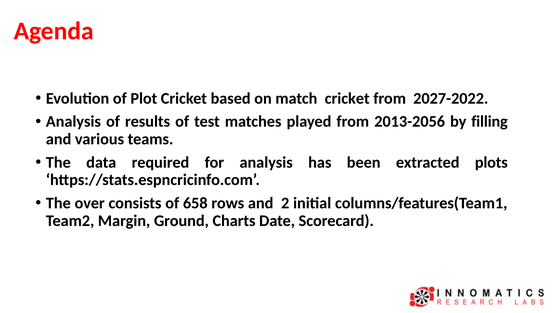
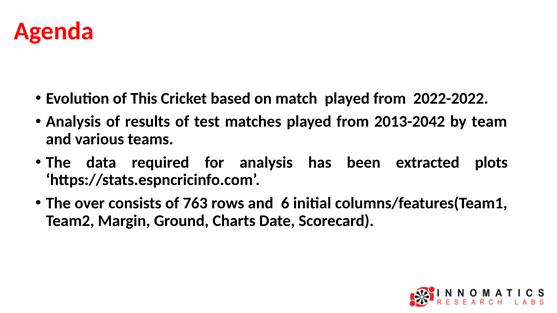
Plot: Plot -> This (144, 98)
match cricket: cricket -> played (347, 98)
2027-2022: 2027-2022 -> 2022-2022 (451, 98)
2013-2056: 2013-2056 -> 2013-2042 (410, 122)
filling: filling -> team (489, 122)
658: 658 -> 763 (195, 203)
2: 2 -> 6 (285, 203)
